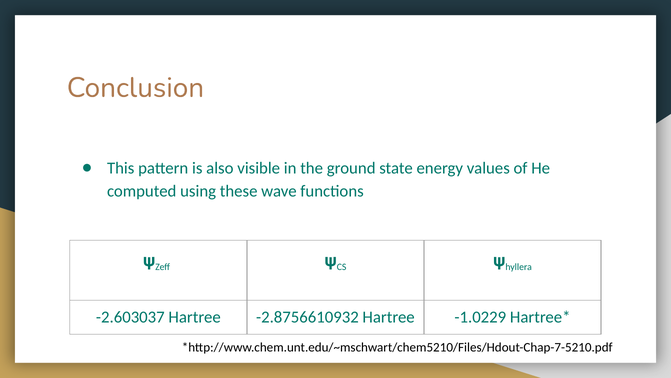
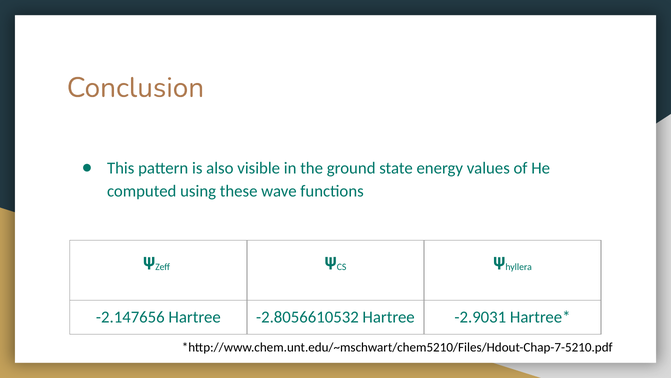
-2.603037: -2.603037 -> -2.147656 (130, 317)
-2.8756610932: -2.8756610932 -> -2.8056610532 (307, 317)
-1.0229: -1.0229 -> -2.9031 (480, 317)
